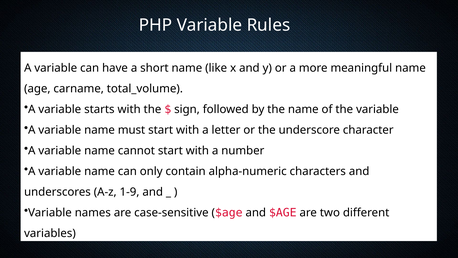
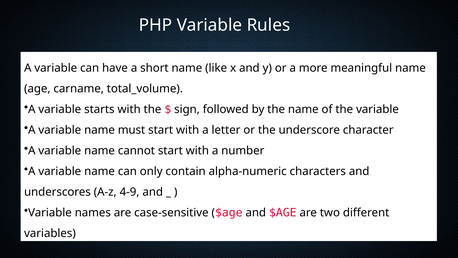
1-9: 1-9 -> 4-9 (130, 192)
